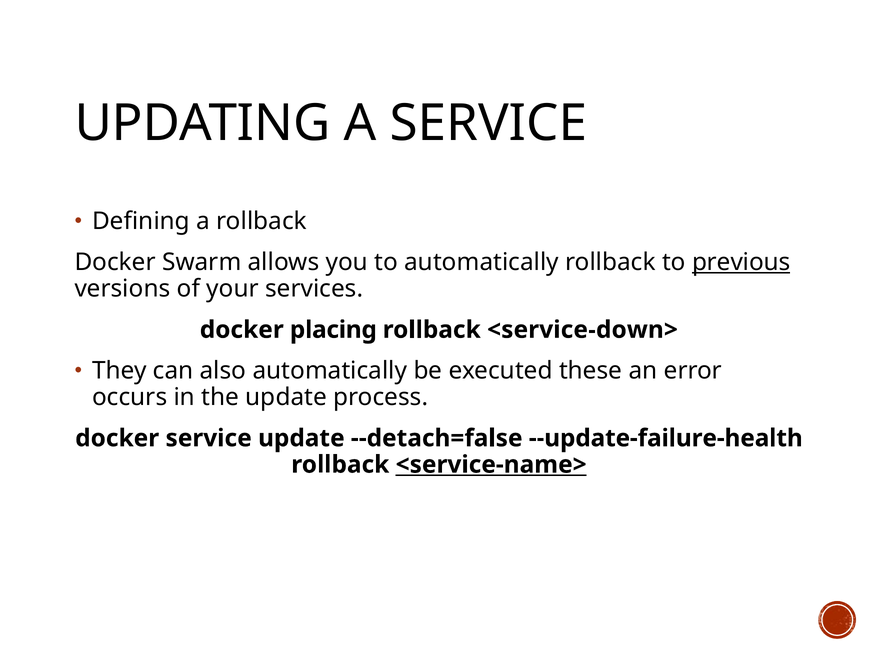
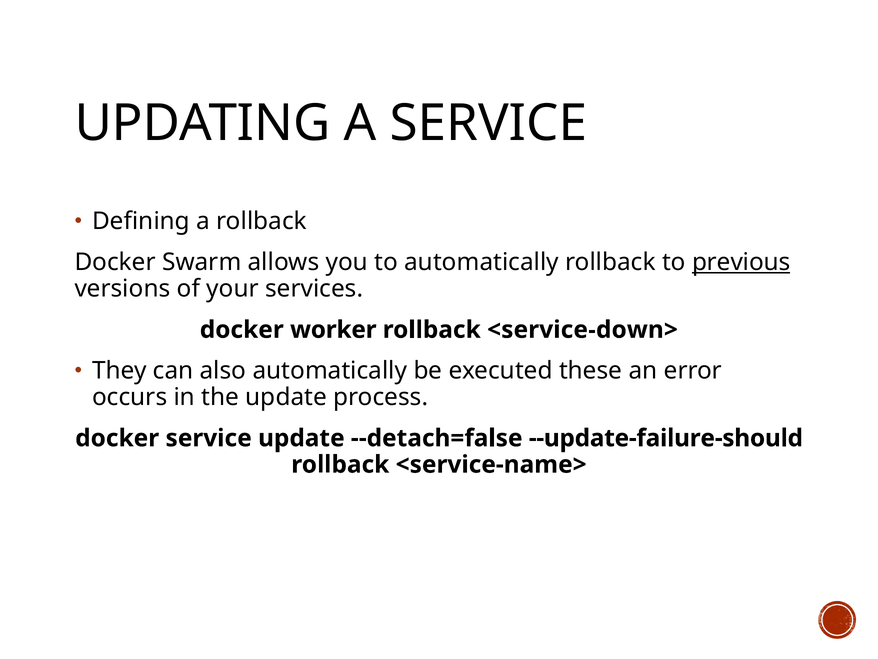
placing: placing -> worker (333, 330)
--update-failure-health: --update-failure-health -> --update-failure-should (666, 438)
<service-name> underline: present -> none (491, 464)
